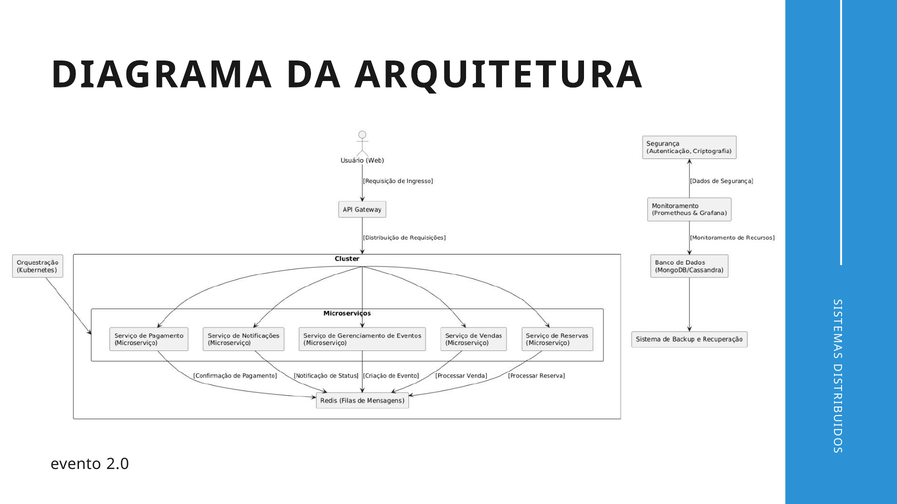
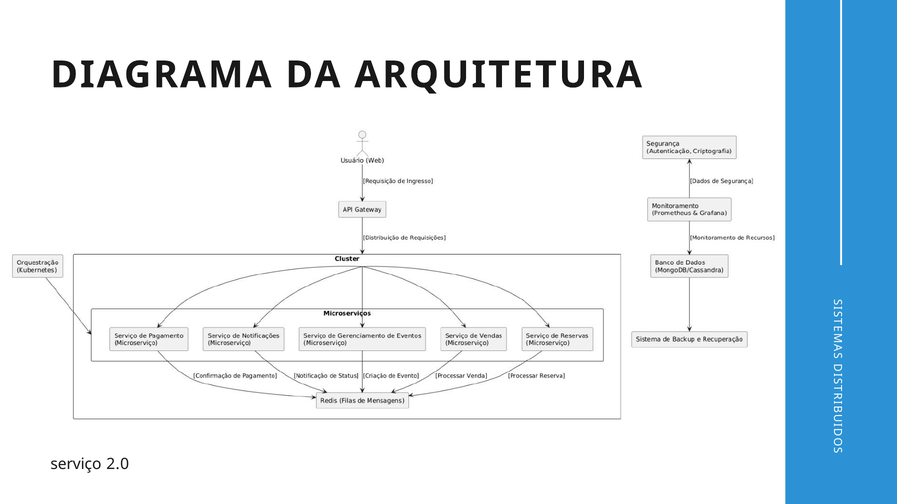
evento: evento -> serviço (76, 465)
